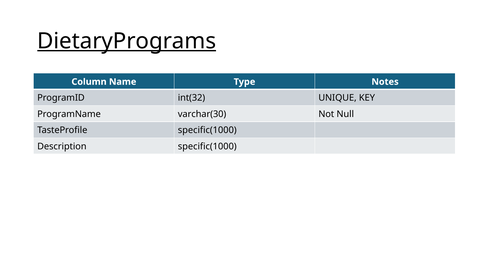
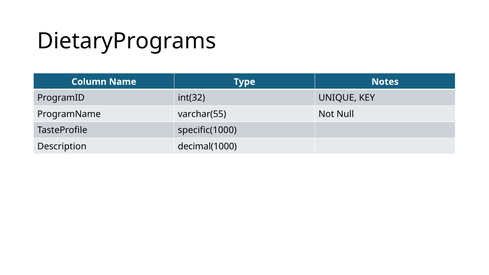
DietaryPrograms underline: present -> none (127, 41)
varchar(30: varchar(30 -> varchar(55 (202, 114)
Description specific(1000: specific(1000 -> decimal(1000 (207, 146)
